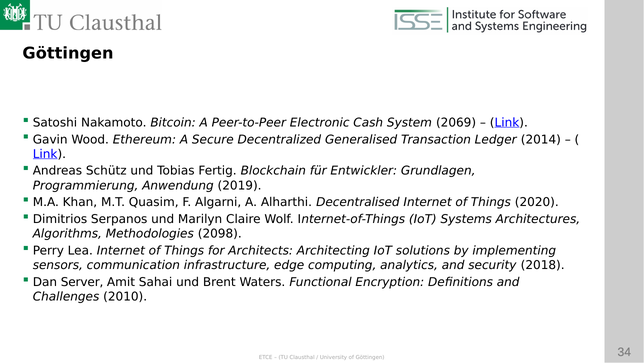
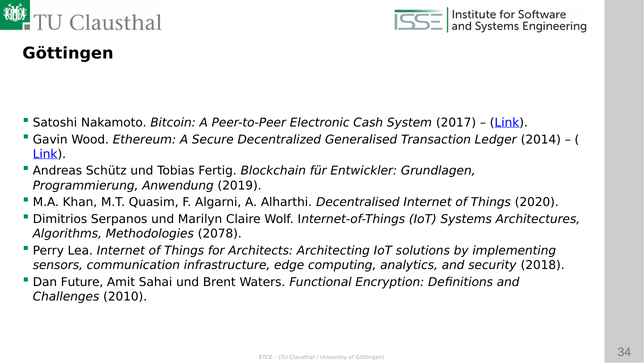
2069: 2069 -> 2017 (456, 122)
2098: 2098 -> 2078 (220, 233)
Server: Server -> Future (82, 282)
